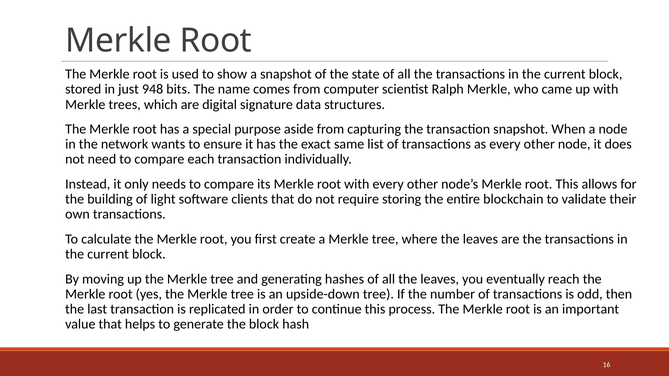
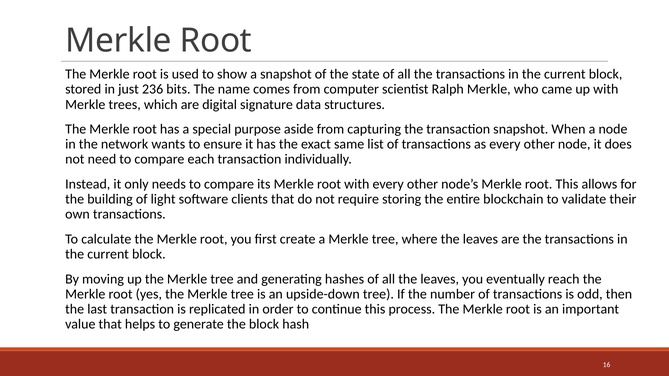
948: 948 -> 236 (153, 89)
